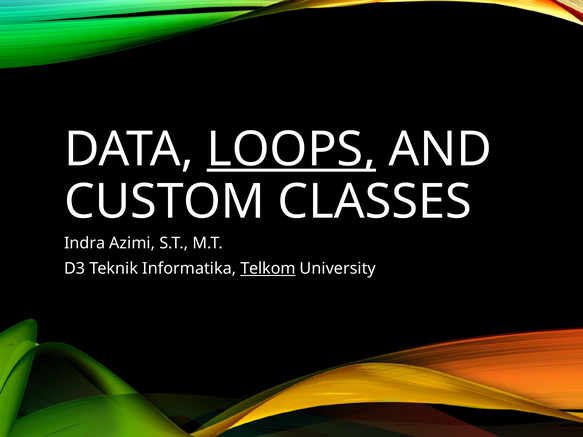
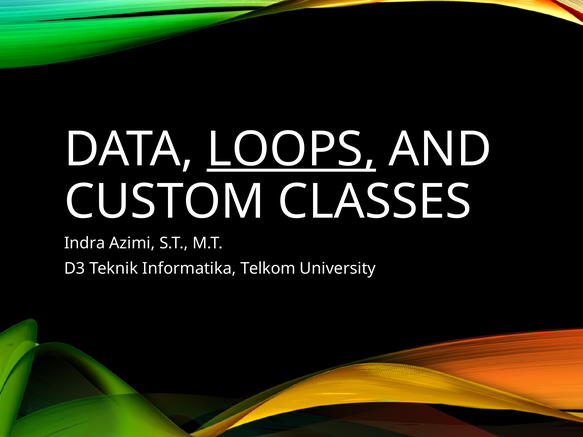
Telkom underline: present -> none (268, 269)
